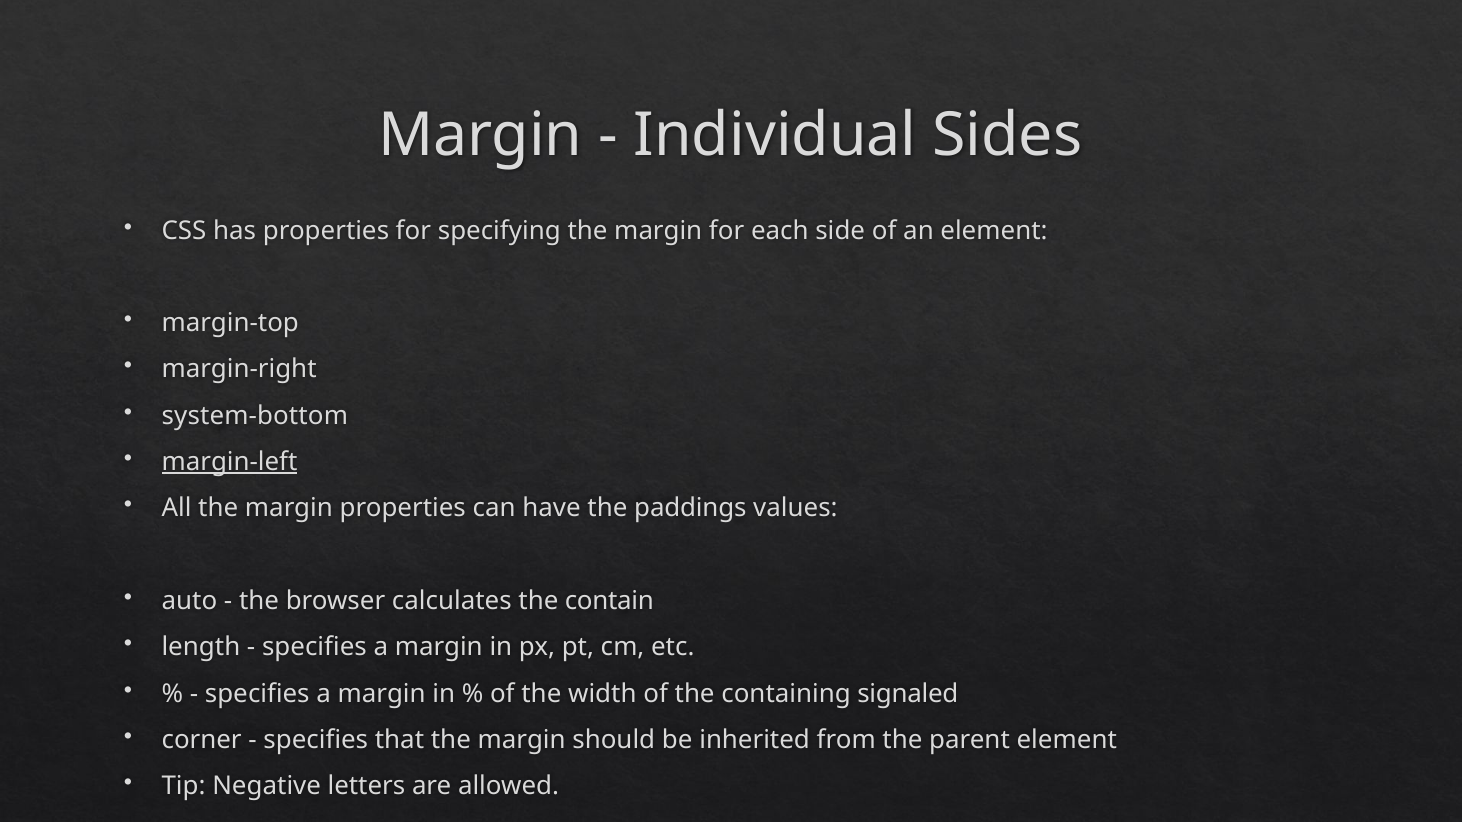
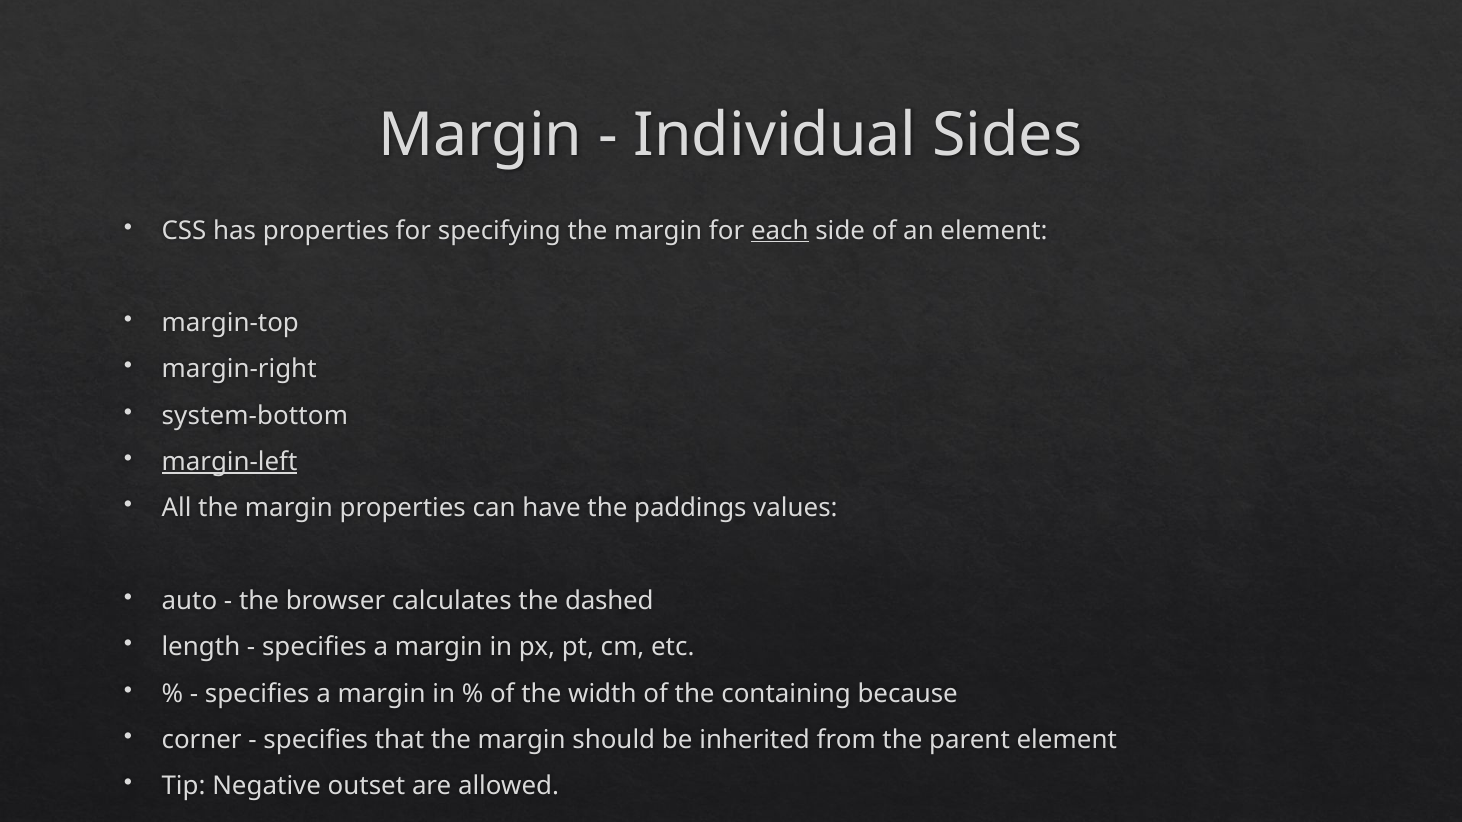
each underline: none -> present (780, 231)
contain: contain -> dashed (609, 601)
signaled: signaled -> because (908, 694)
letters: letters -> outset (366, 786)
